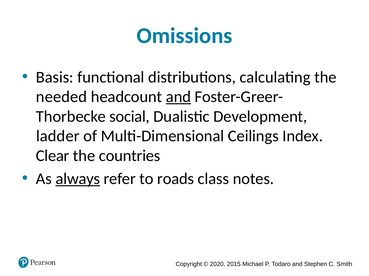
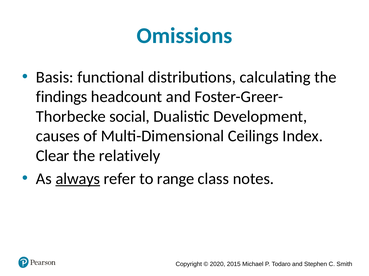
needed: needed -> findings (62, 97)
and underline: present -> none (178, 97)
ladder: ladder -> causes (58, 136)
countries: countries -> relatively (130, 156)
roads: roads -> range (176, 179)
